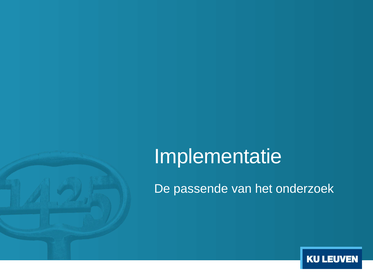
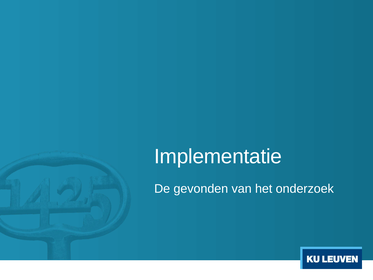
passende: passende -> gevonden (201, 189)
